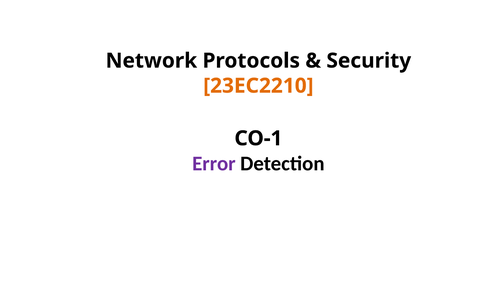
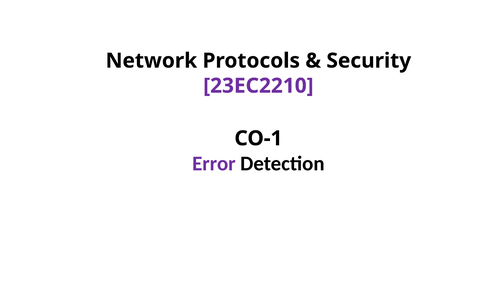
23EC2210 colour: orange -> purple (258, 86)
